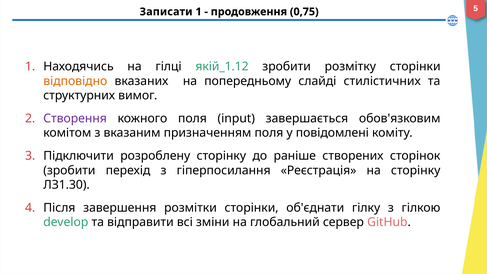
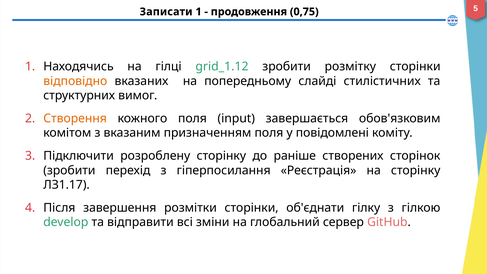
якій_1.12: якій_1.12 -> grid_1.12 (222, 66)
Створення colour: purple -> orange (75, 118)
ЛЗ1.30: ЛЗ1.30 -> ЛЗ1.17 (67, 185)
